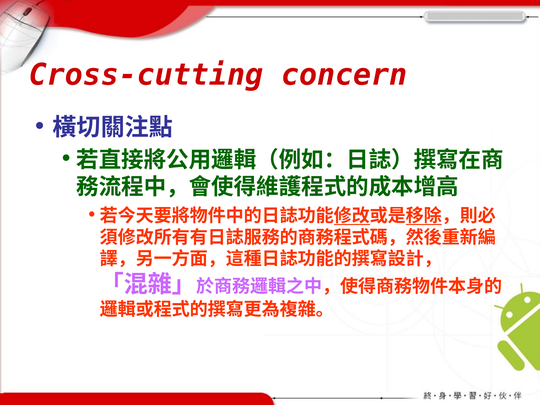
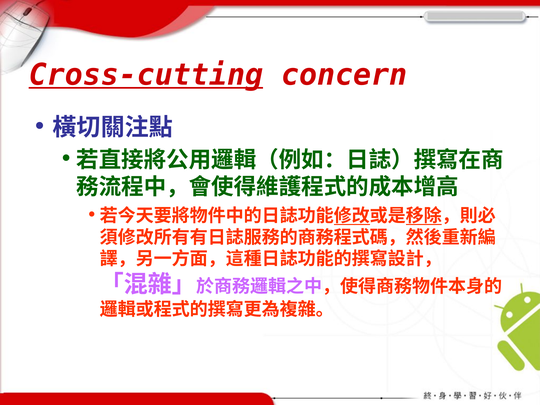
Cross-cutting underline: none -> present (146, 75)
